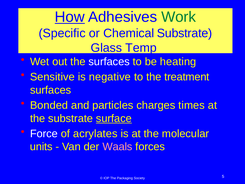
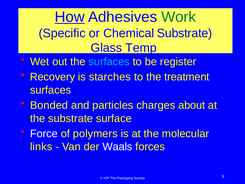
surfaces colour: white -> light blue (109, 62)
heating: heating -> register (178, 62)
Sensitive: Sensitive -> Recovery (52, 77)
negative: negative -> starches (110, 77)
times: times -> about (192, 105)
surface underline: present -> none (114, 118)
acrylates: acrylates -> polymers (95, 133)
units: units -> links (41, 147)
Waals colour: pink -> white (117, 147)
